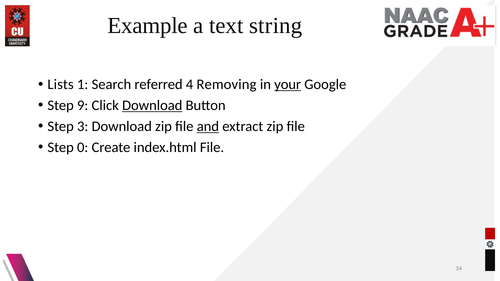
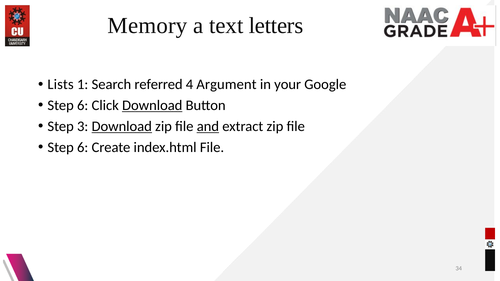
Example: Example -> Memory (147, 26)
string: string -> letters (276, 26)
Removing: Removing -> Argument (226, 85)
your underline: present -> none (288, 85)
9: 9 -> 6 (83, 106)
Download underline: none -> present (122, 126)
0: 0 -> 6 (83, 147)
